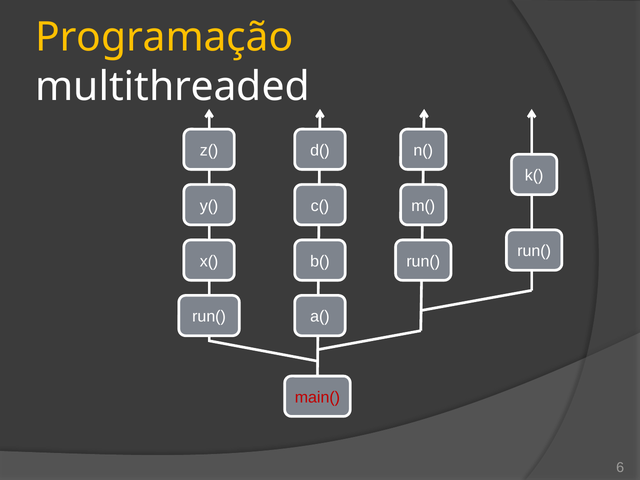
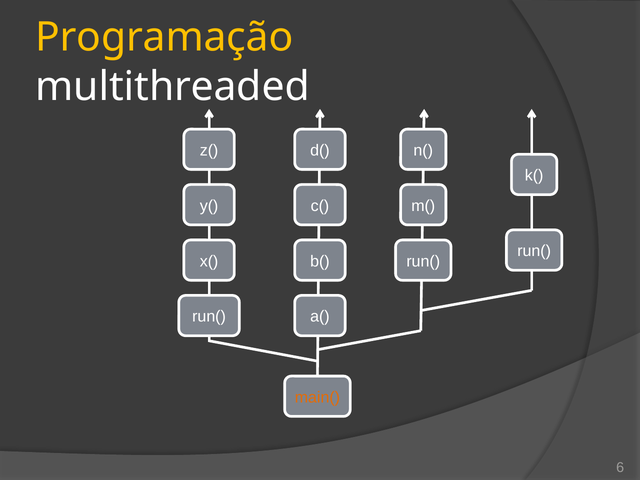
main( colour: red -> orange (317, 397)
